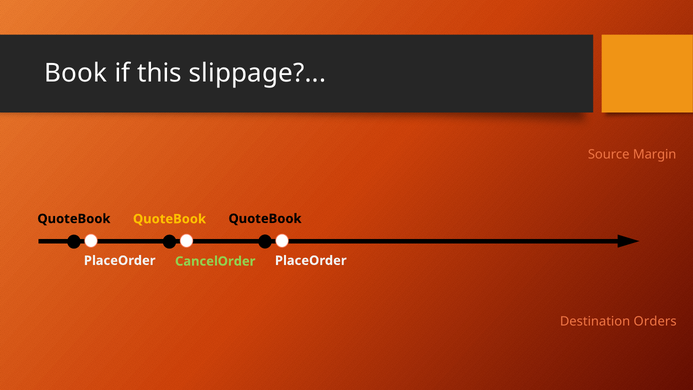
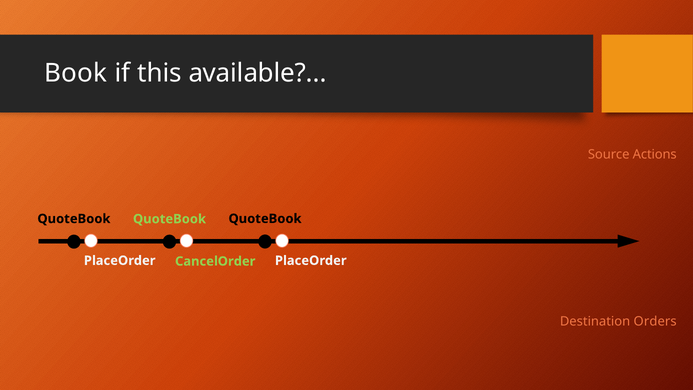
slippage: slippage -> available (258, 73)
Margin: Margin -> Actions (655, 154)
QuoteBook colour: yellow -> light green (169, 219)
